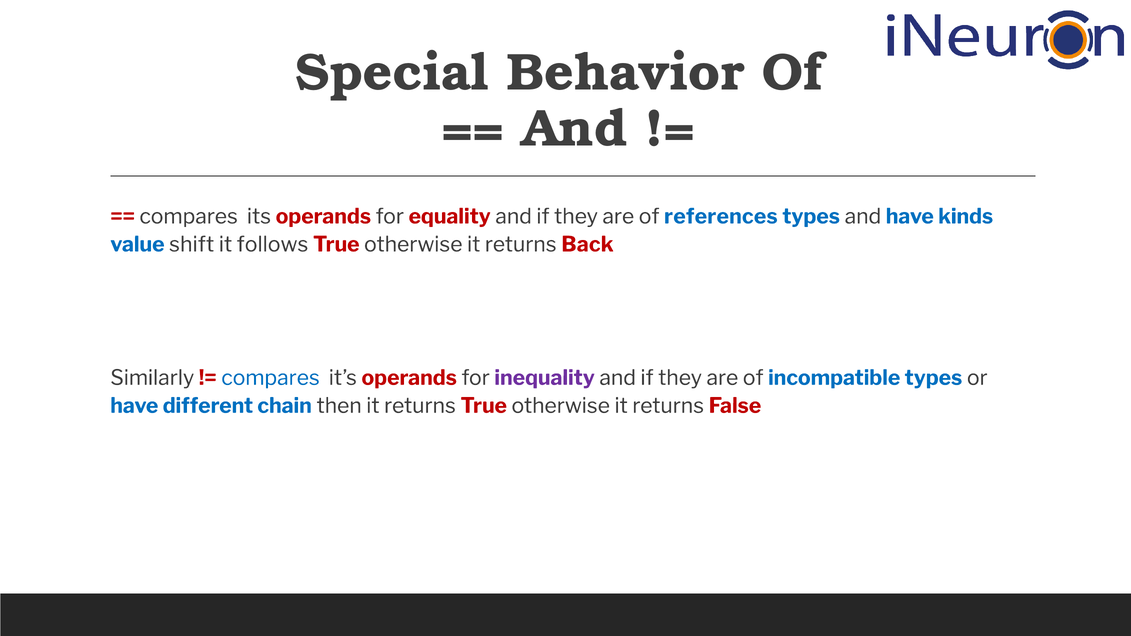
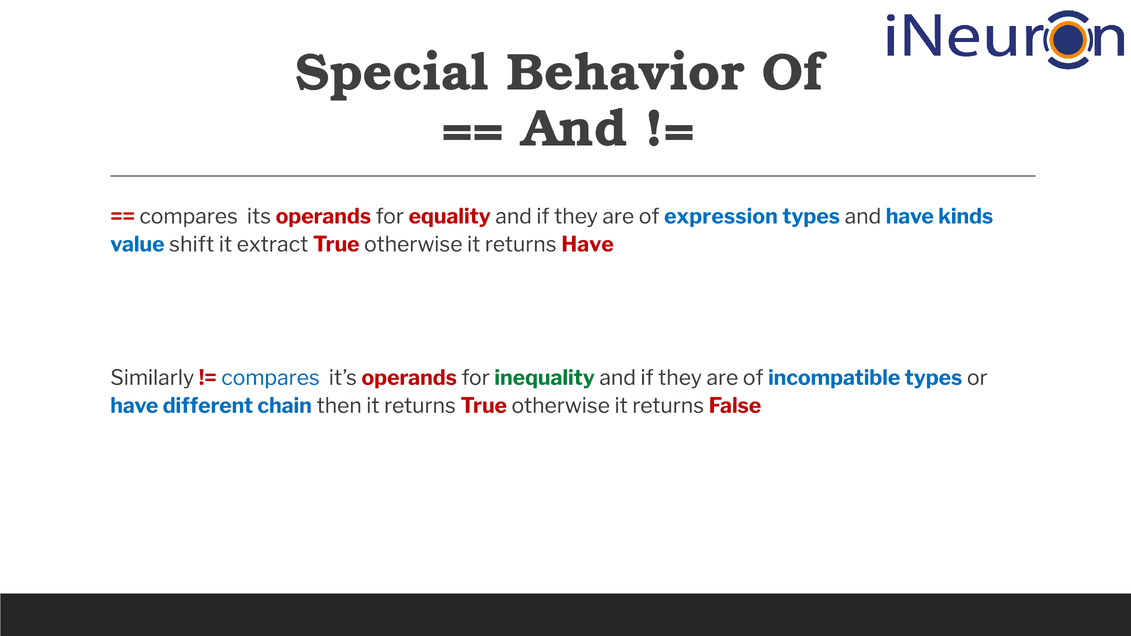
references: references -> expression (721, 217)
follows: follows -> extract (273, 245)
returns Back: Back -> Have (588, 245)
inequality colour: purple -> green (545, 378)
